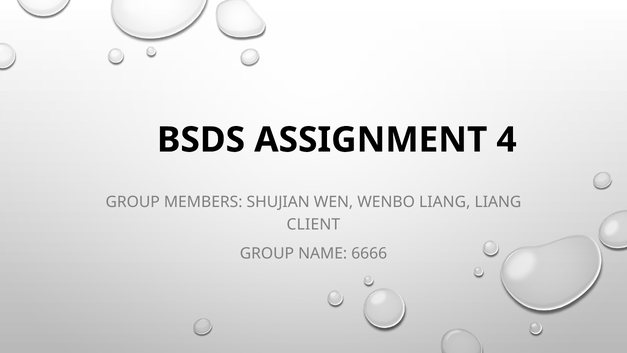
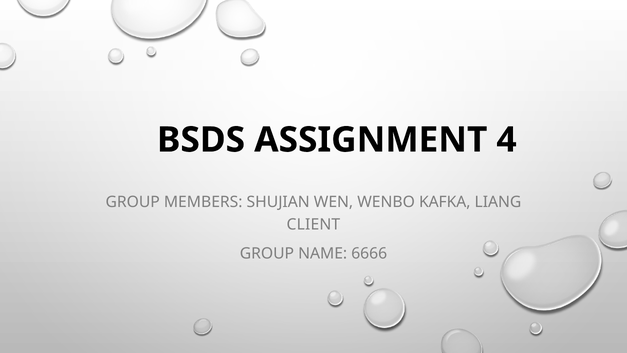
WENBO LIANG: LIANG -> KAFKA (445, 202)
